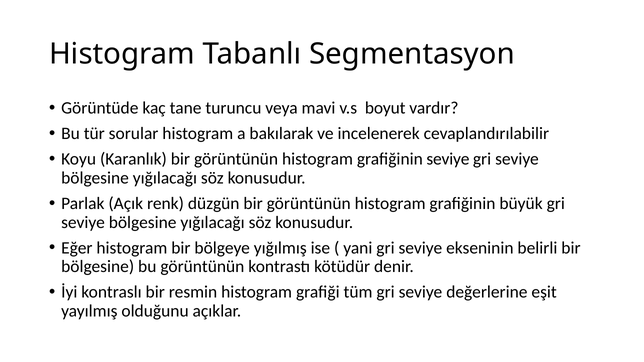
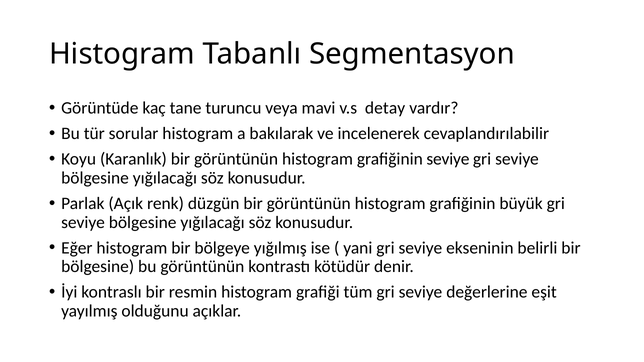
boyut: boyut -> detay (385, 108)
